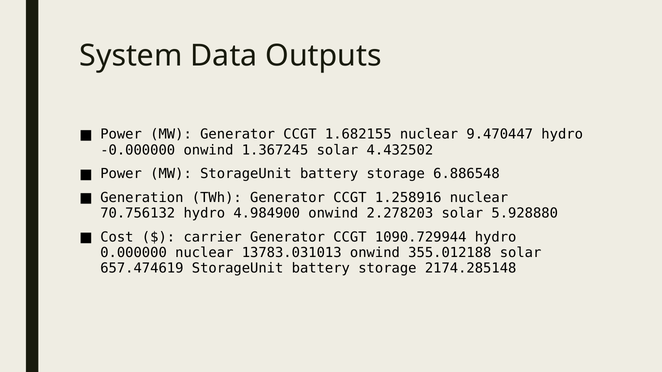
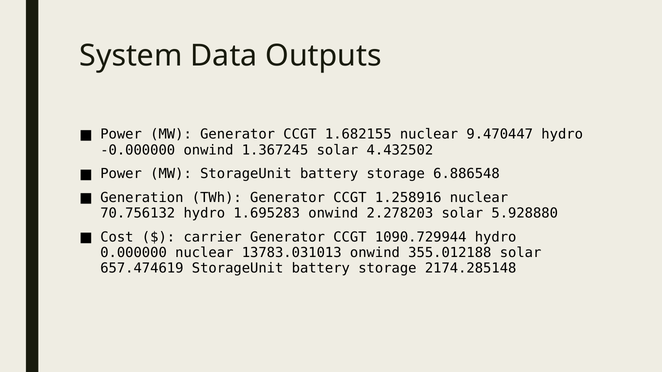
4.984900: 4.984900 -> 1.695283 (267, 213)
